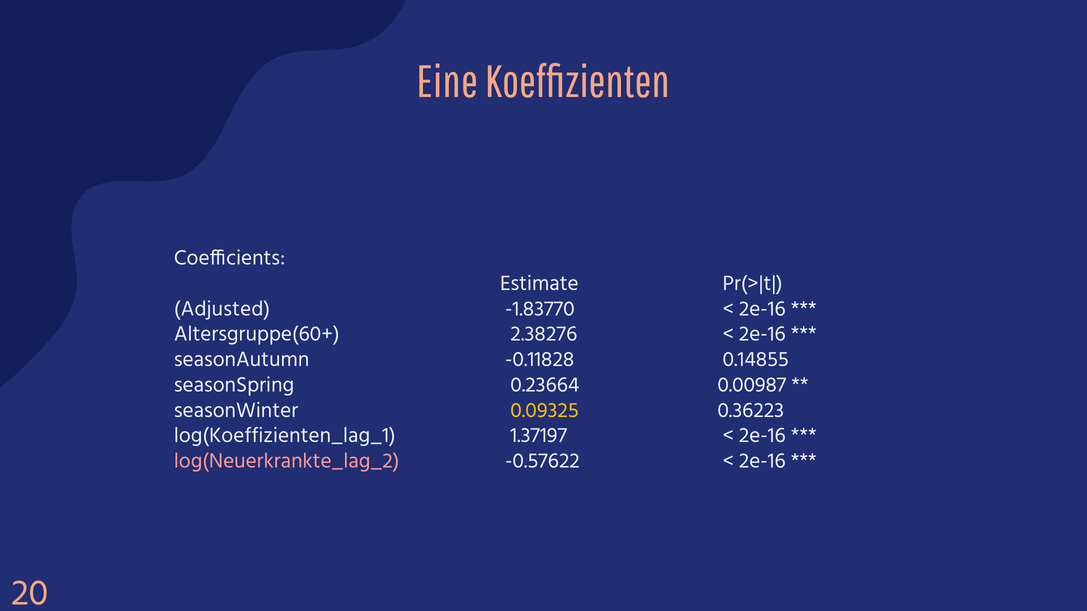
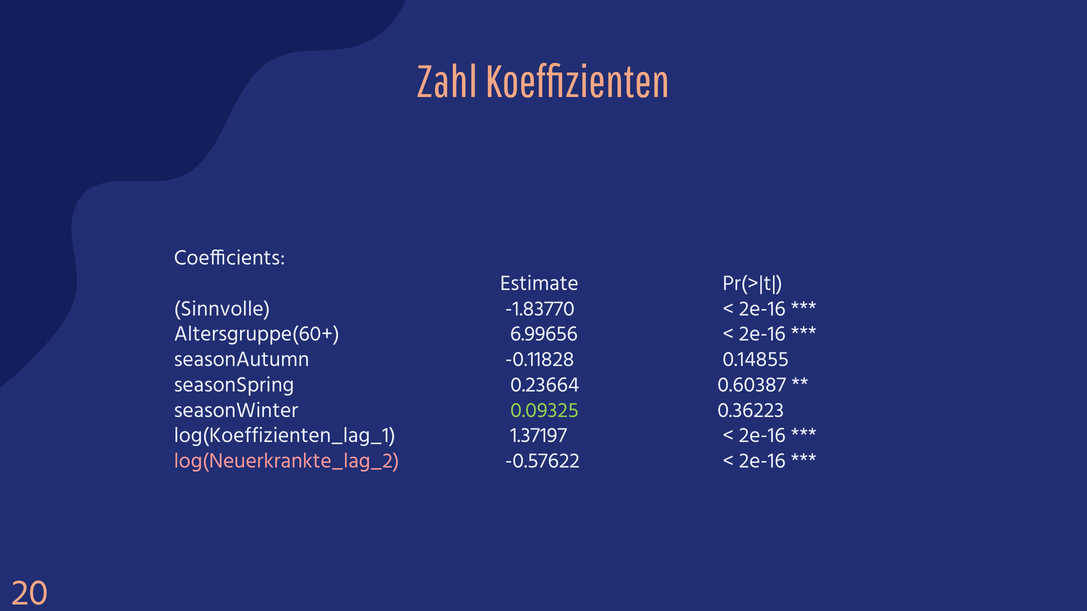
Eine: Eine -> Zahl (447, 82)
Adjusted: Adjusted -> Sinnvolle (222, 309)
2.38276: 2.38276 -> 6.99656 (544, 334)
0.00987: 0.00987 -> 0.60387 (752, 385)
0.09325 colour: yellow -> light green (544, 410)
